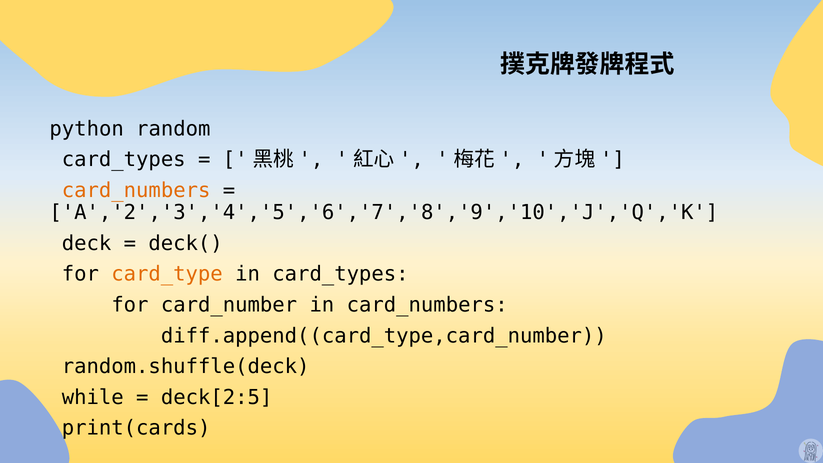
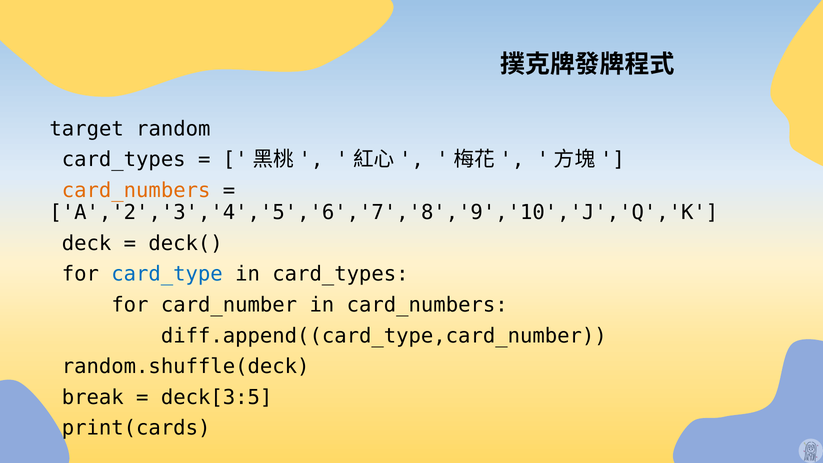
python: python -> target (87, 129)
card_type colour: orange -> blue (167, 274)
while: while -> break (93, 397)
deck[2:5: deck[2:5 -> deck[3:5 (217, 397)
